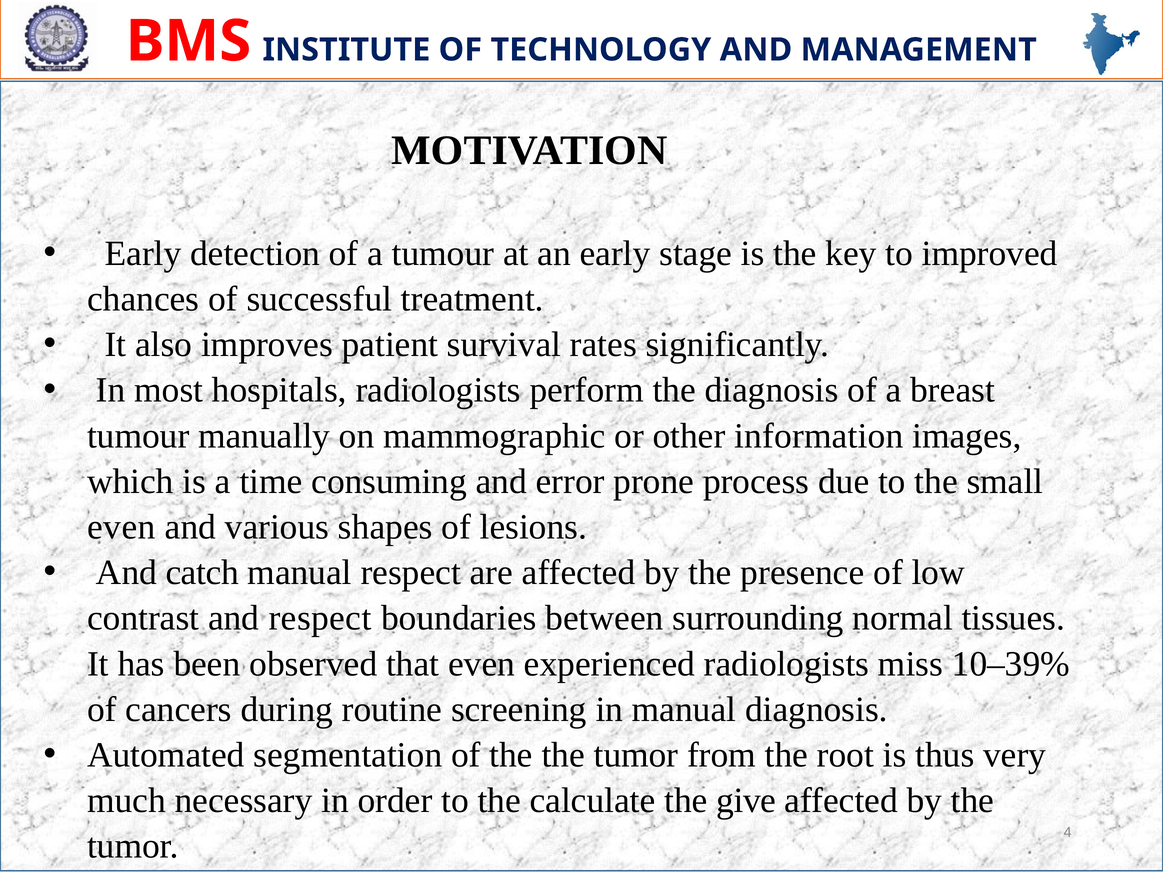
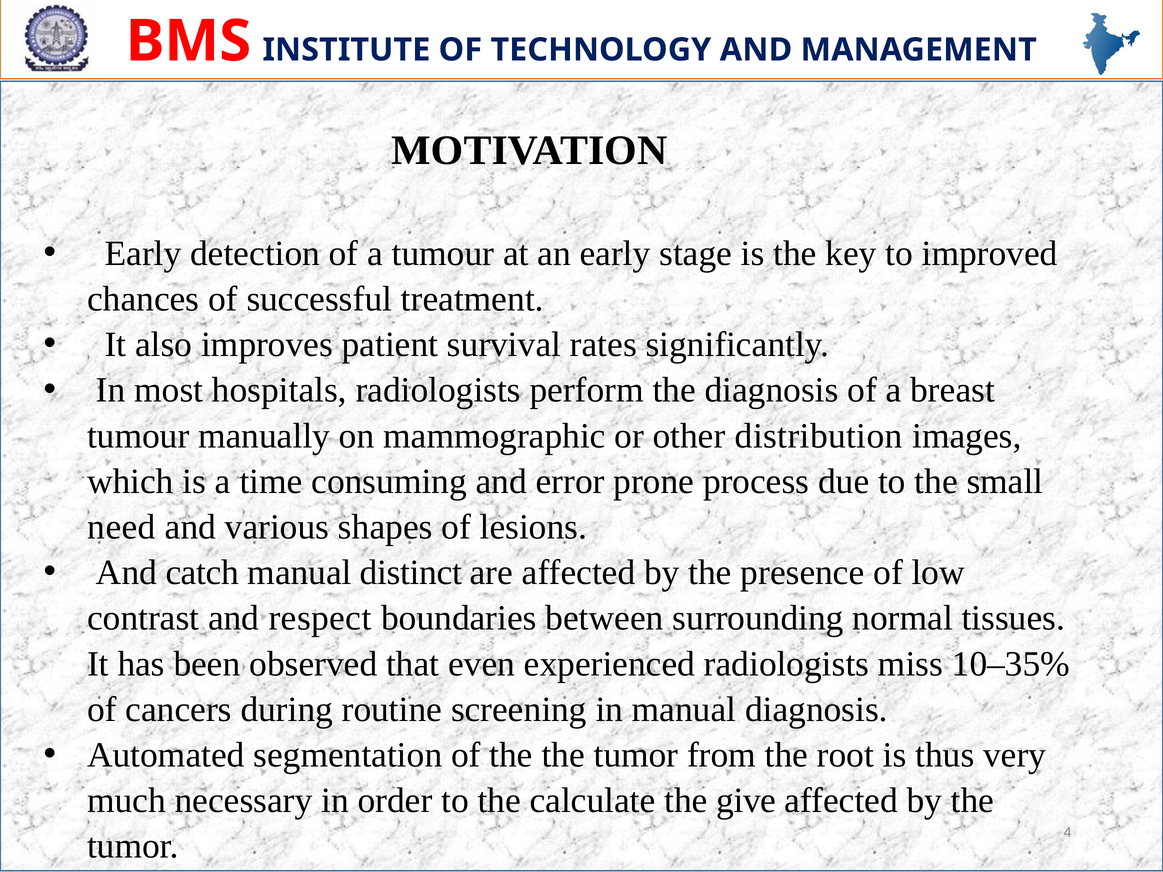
information: information -> distribution (819, 436)
even: even -> need (121, 527)
manual respect: respect -> distinct (411, 573)
10–39%: 10–39% -> 10–35% (1011, 664)
